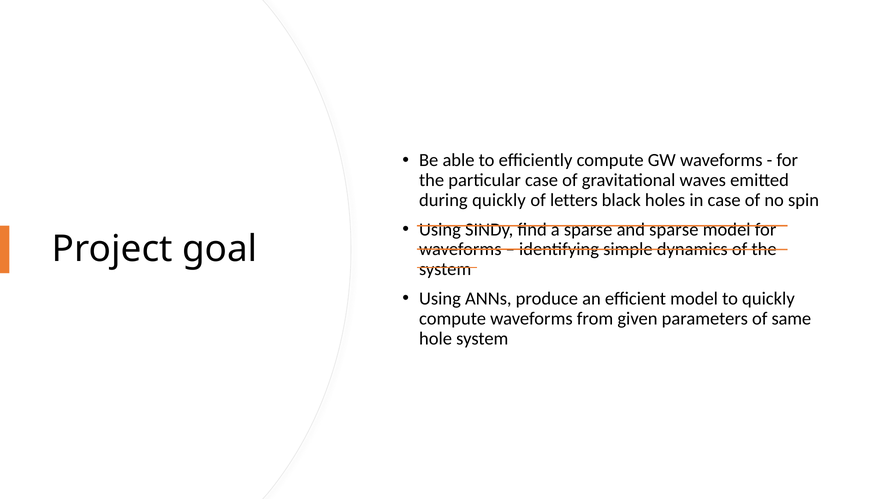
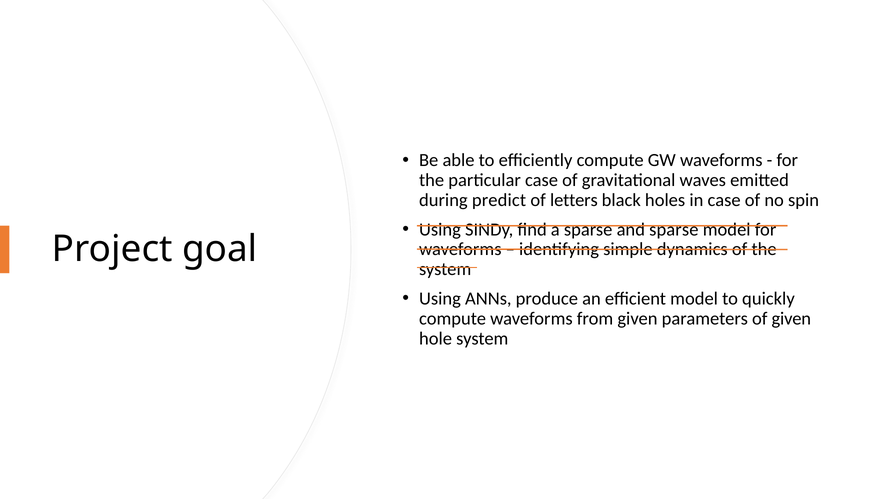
during quickly: quickly -> predict (499, 200)
of same: same -> given (791, 319)
